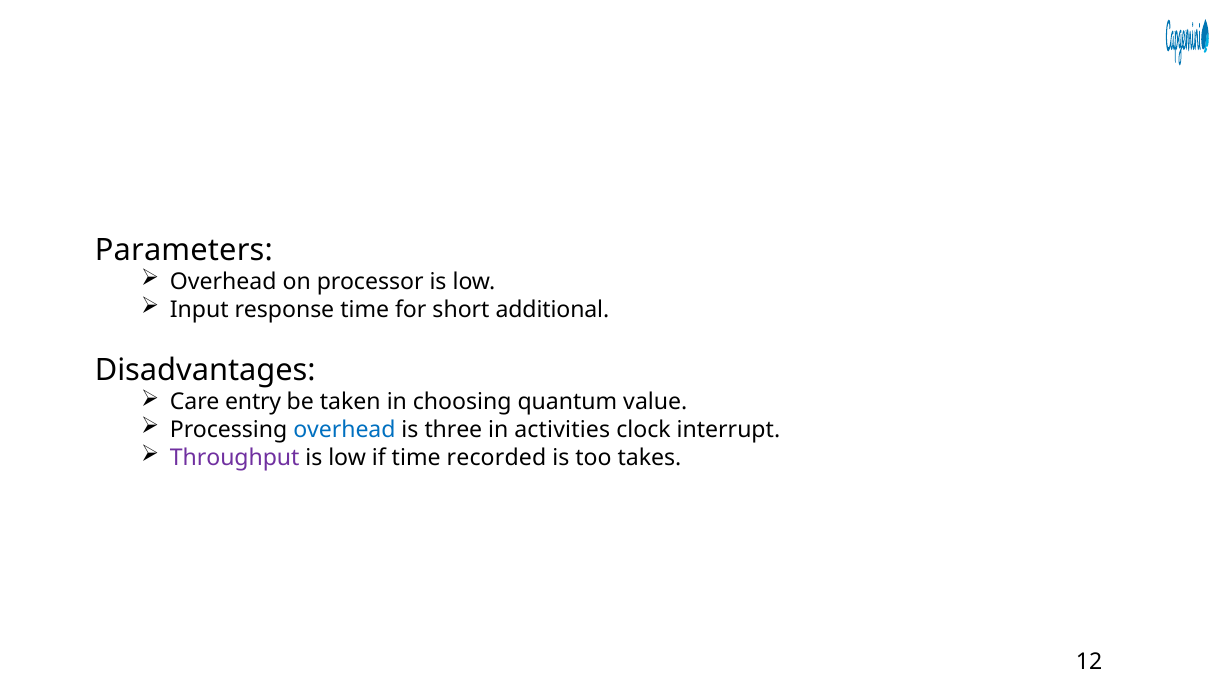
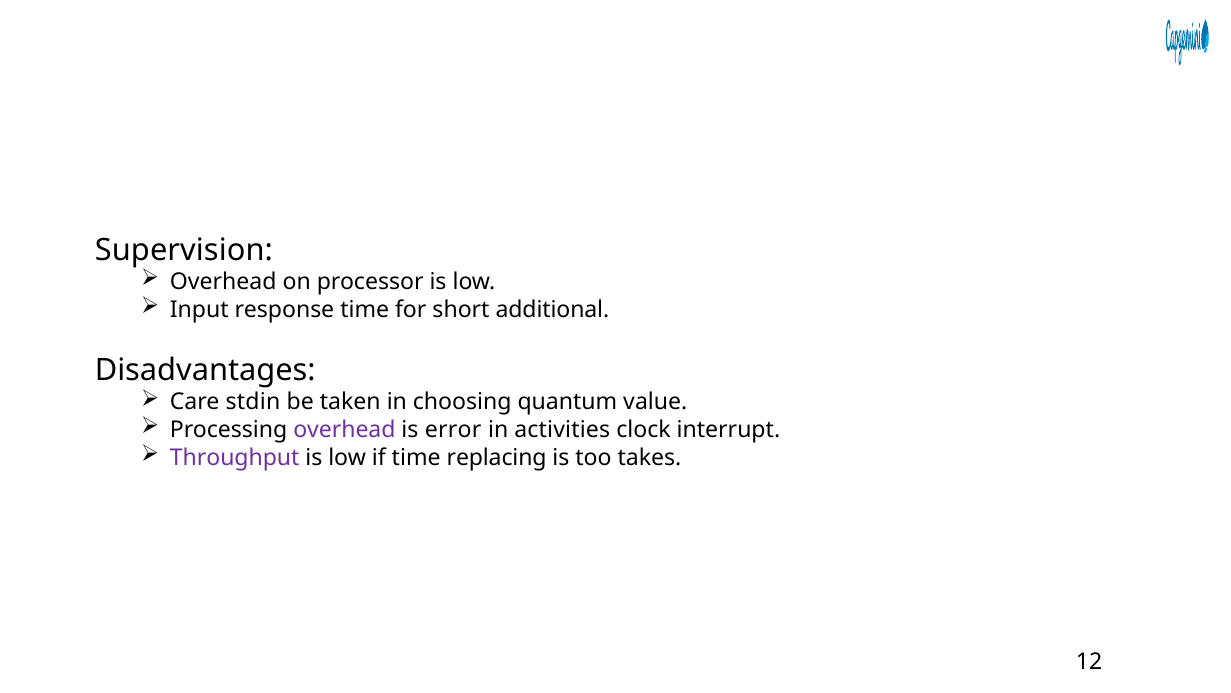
Parameters: Parameters -> Supervision (184, 250)
entry: entry -> stdin (253, 402)
overhead colour: blue -> purple (344, 430)
three: three -> error (453, 430)
recorded: recorded -> replacing (497, 457)
